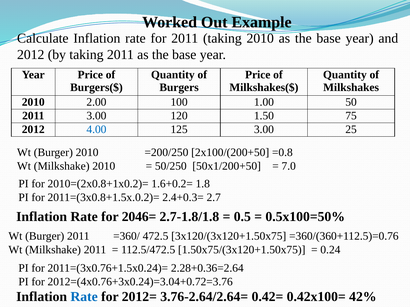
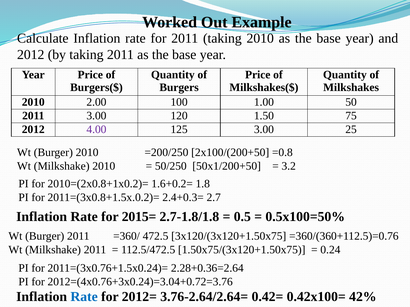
4.00 colour: blue -> purple (96, 129)
7.0: 7.0 -> 3.2 (289, 166)
2046=: 2046= -> 2015= (139, 217)
